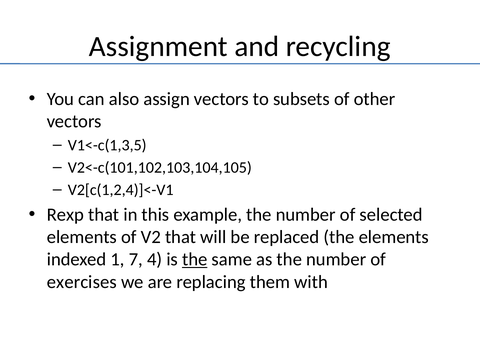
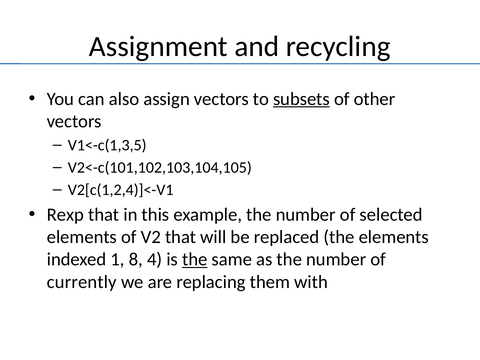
subsets underline: none -> present (301, 99)
7: 7 -> 8 (136, 259)
exercises: exercises -> currently (82, 282)
